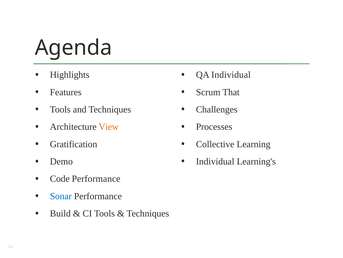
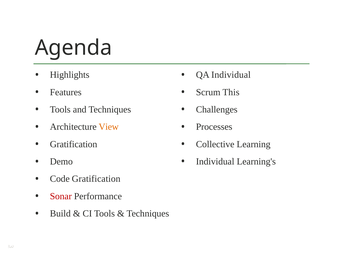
That: That -> This (231, 92)
Code Performance: Performance -> Gratification (96, 178)
Sonar colour: blue -> red (61, 196)
